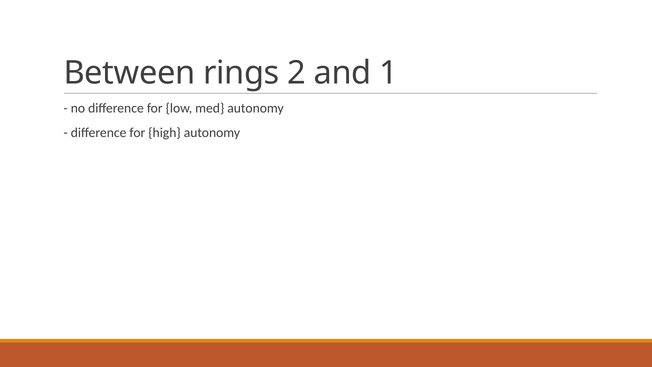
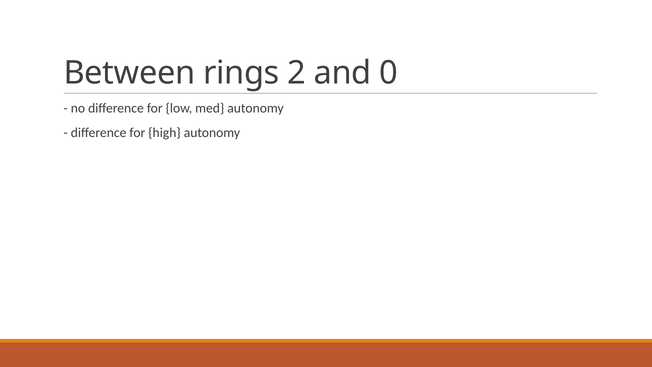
1: 1 -> 0 (388, 73)
